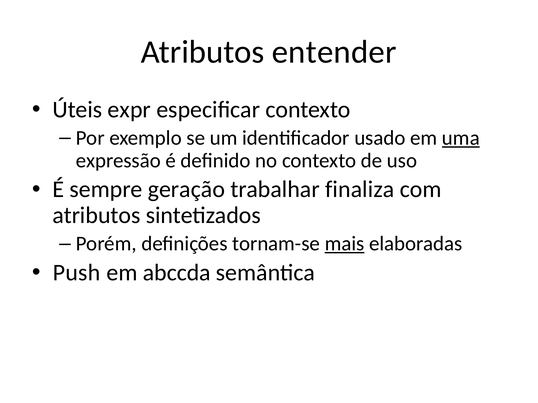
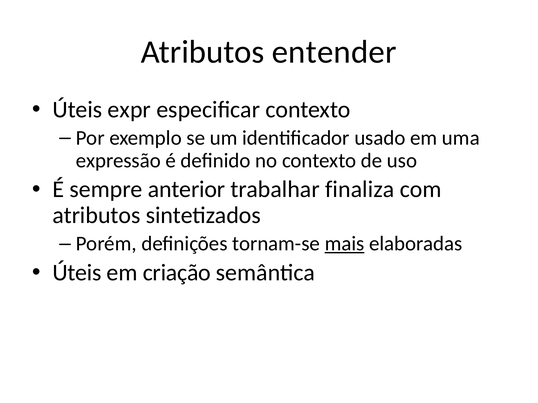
uma underline: present -> none (461, 138)
geração: geração -> anterior (187, 190)
Push: Push -> Úteis (77, 273)
abccda: abccda -> criação (177, 273)
